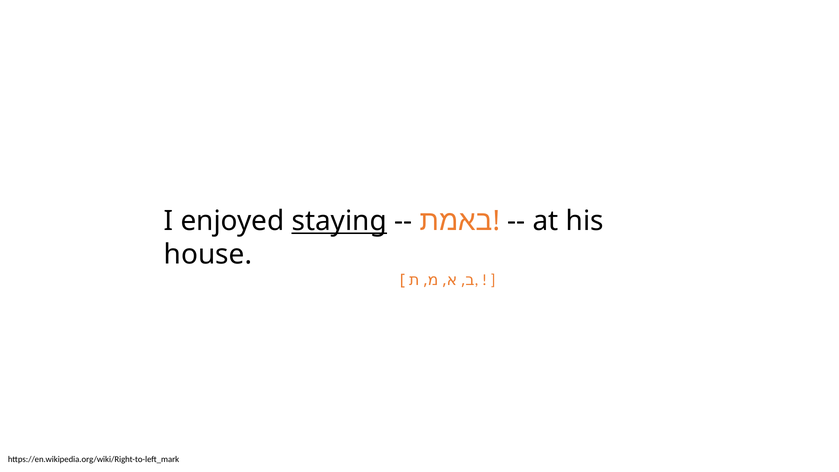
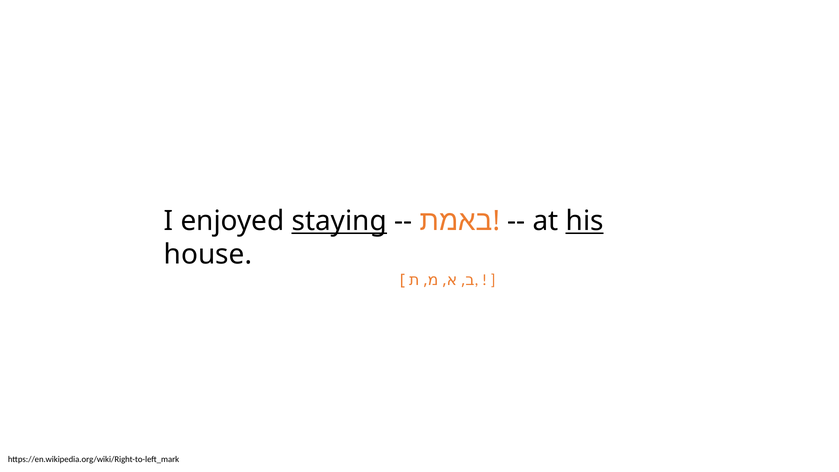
his underline: none -> present (585, 221)
